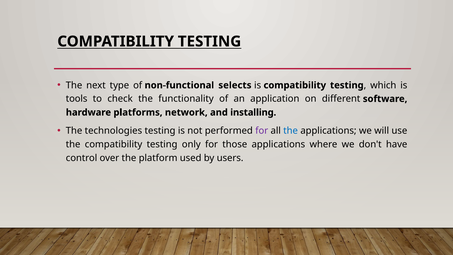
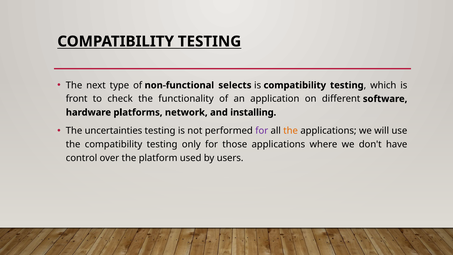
tools: tools -> front (77, 99)
technologies: technologies -> uncertainties (113, 131)
the colour: blue -> orange (291, 131)
